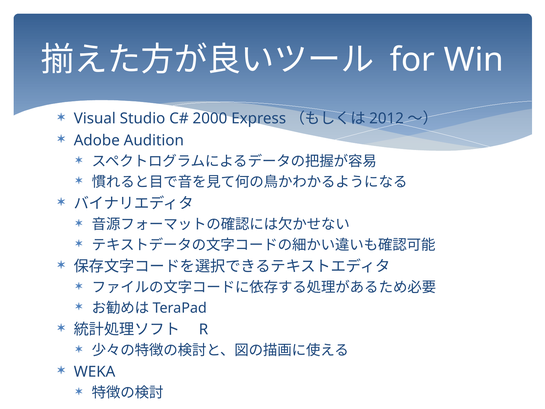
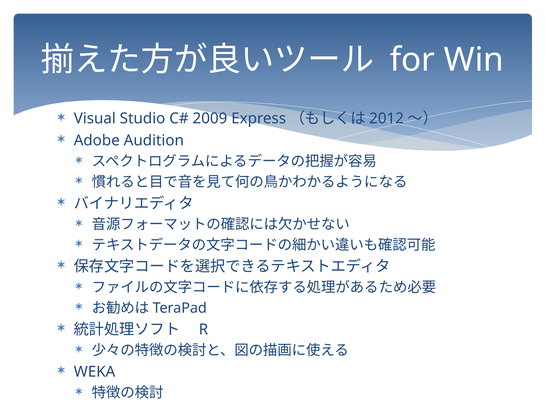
2000: 2000 -> 2009 (210, 119)
